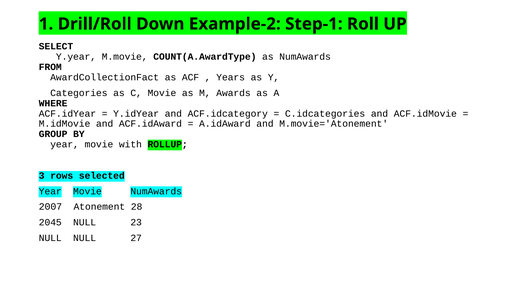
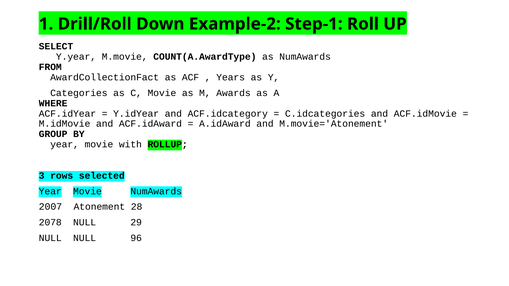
2045: 2045 -> 2078 (50, 223)
23: 23 -> 29 (136, 223)
27: 27 -> 96 (136, 238)
